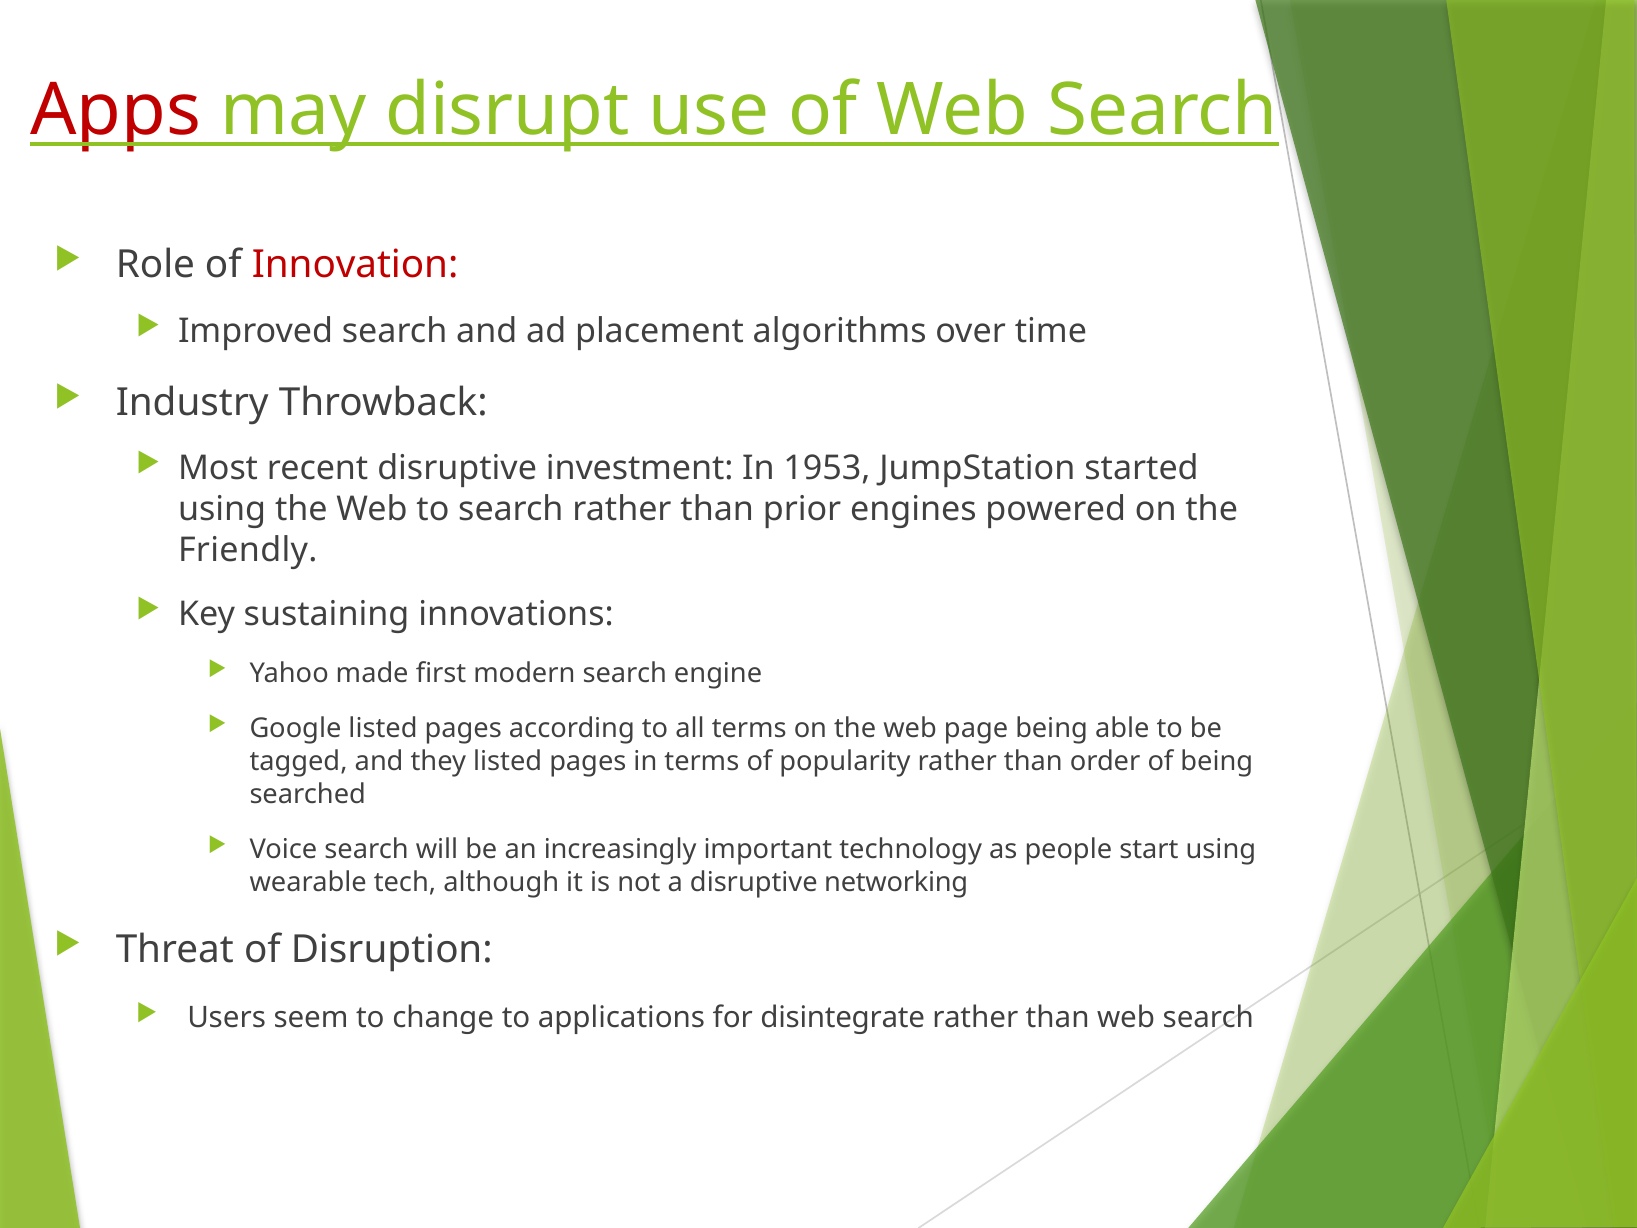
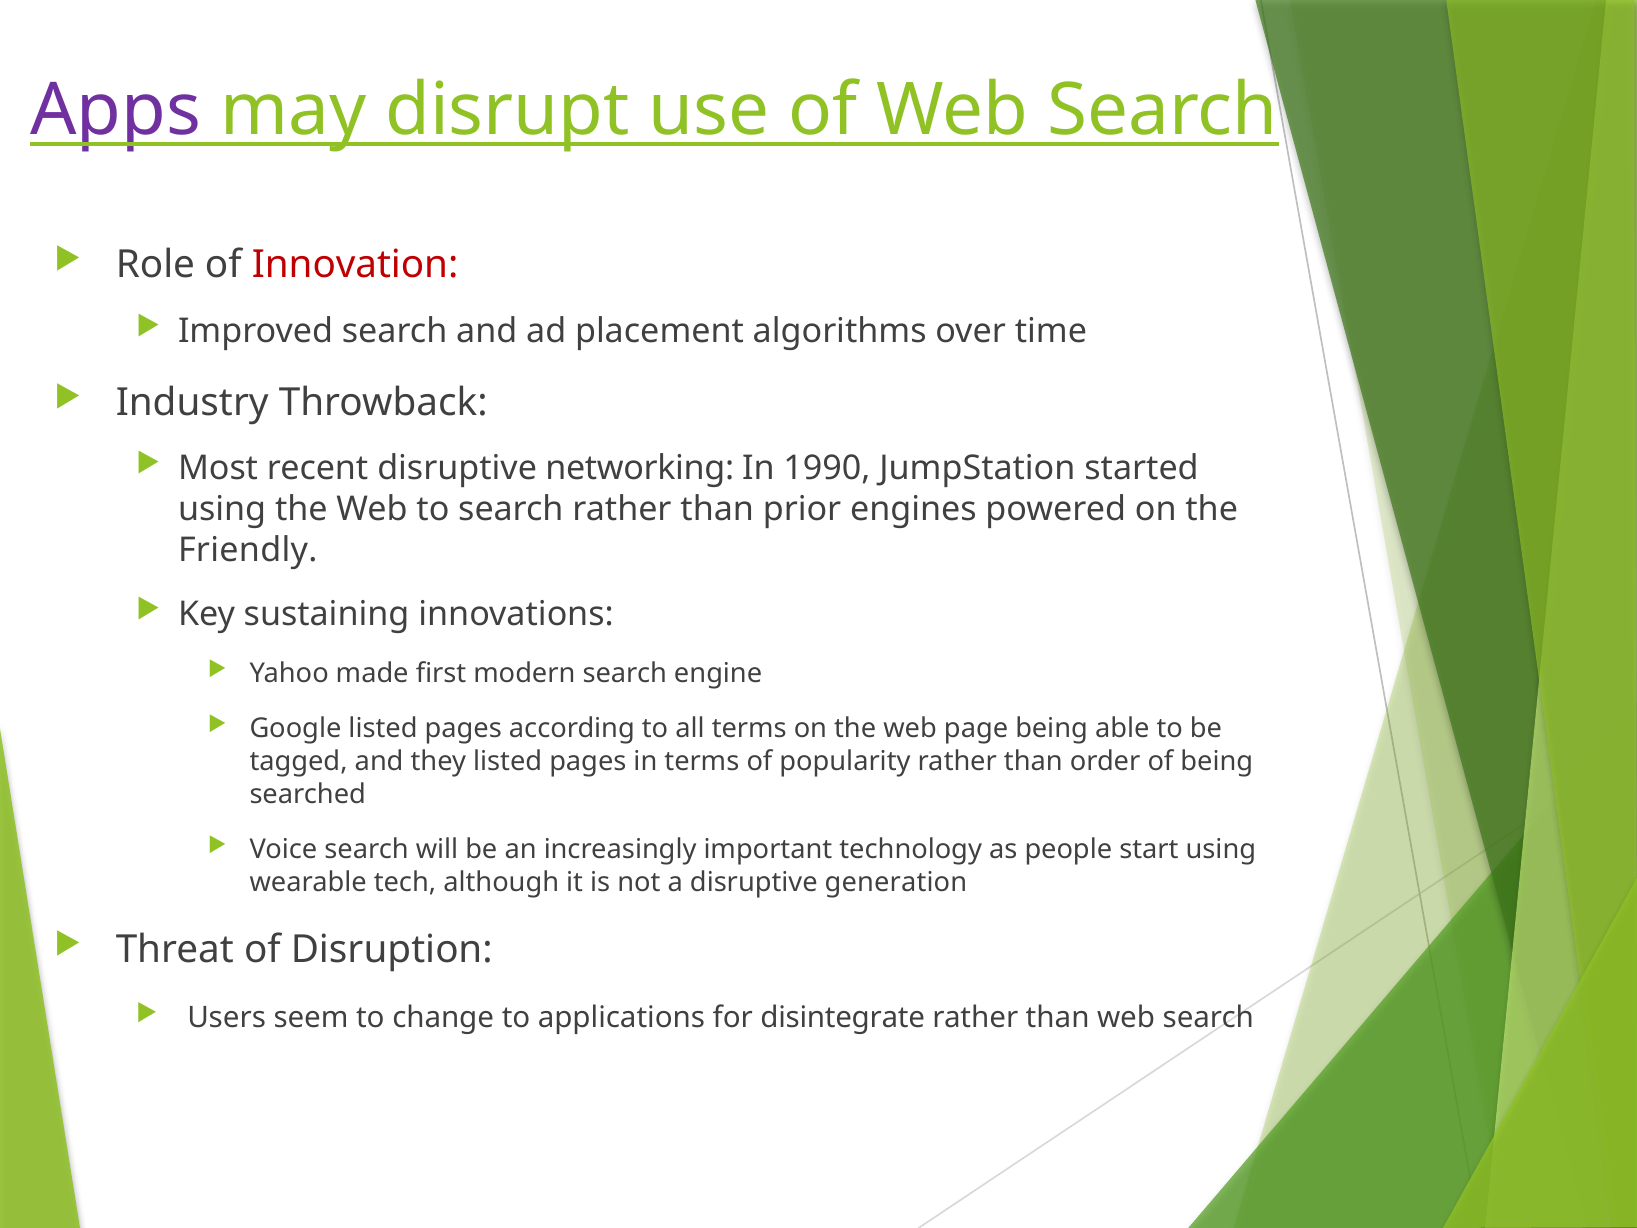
Apps colour: red -> purple (116, 111)
investment: investment -> networking (640, 469)
1953: 1953 -> 1990 (827, 469)
networking: networking -> generation (896, 882)
